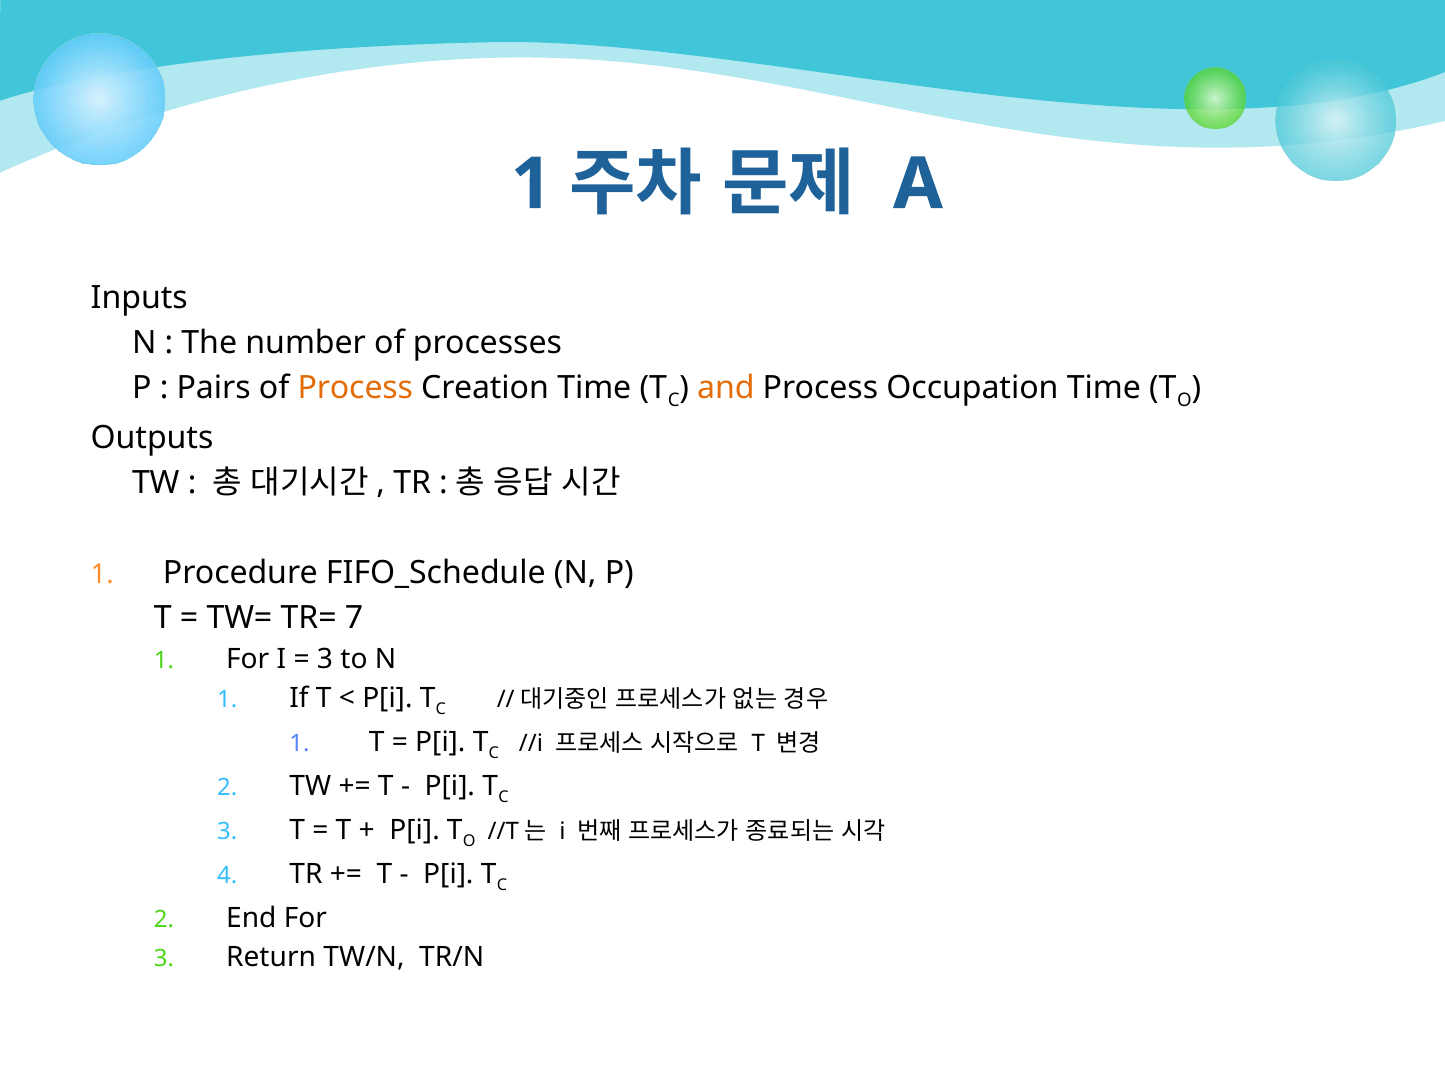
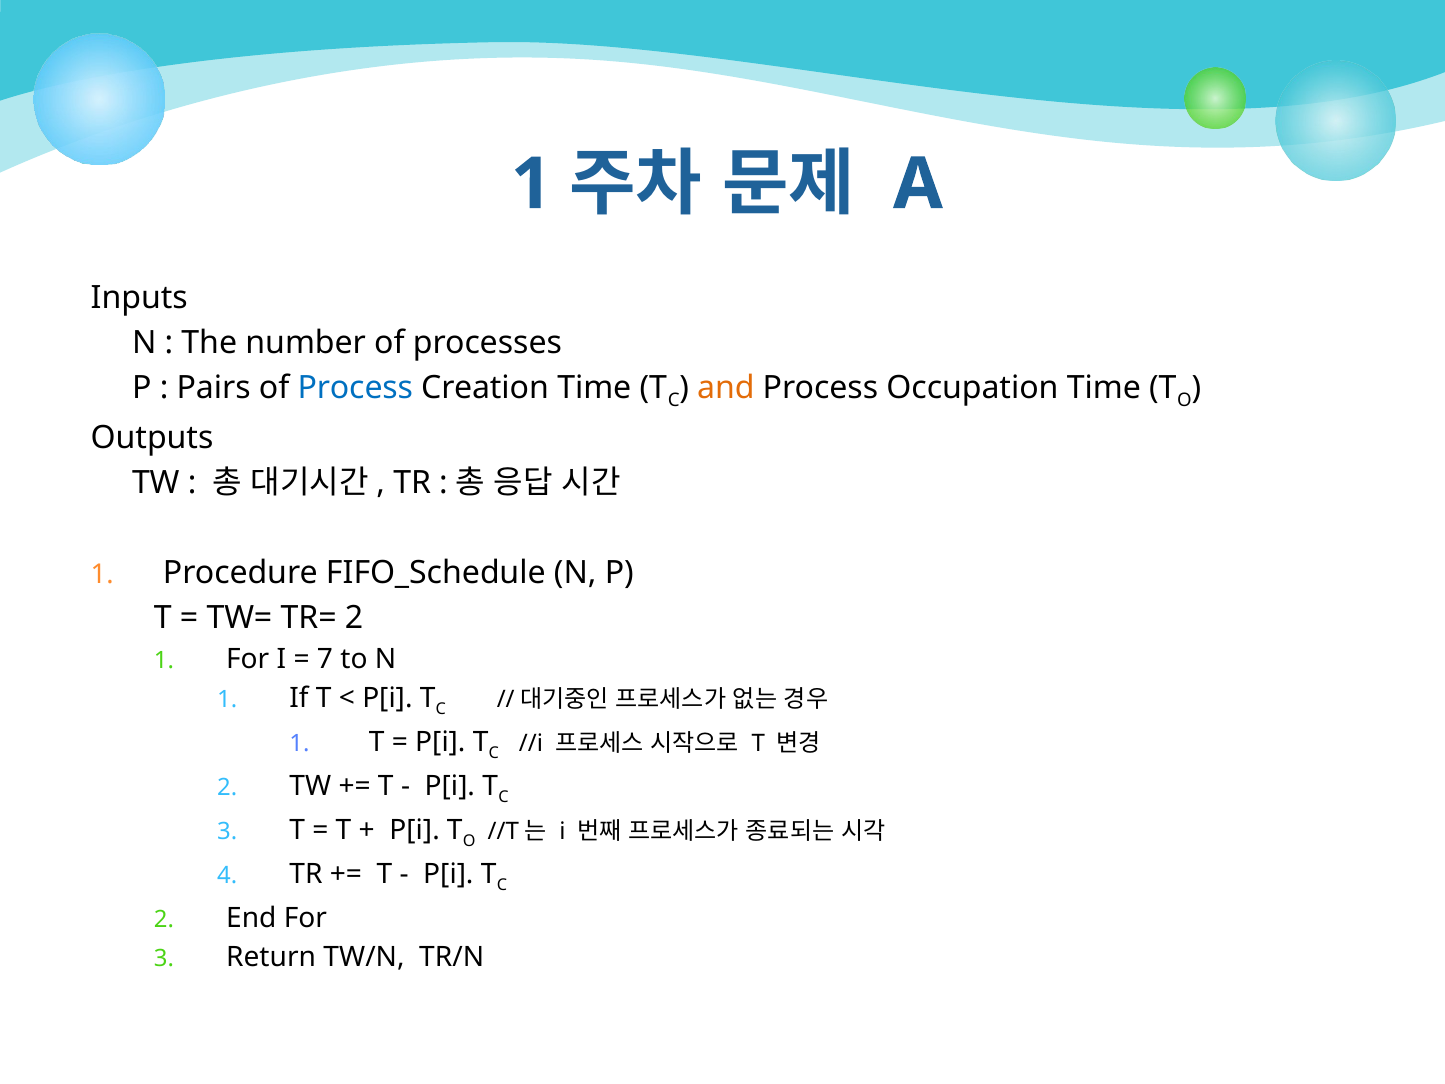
Process colour: orange -> blue (355, 387)
TR= 7: 7 -> 2 (354, 617)
3: 3 -> 7 (325, 659)
